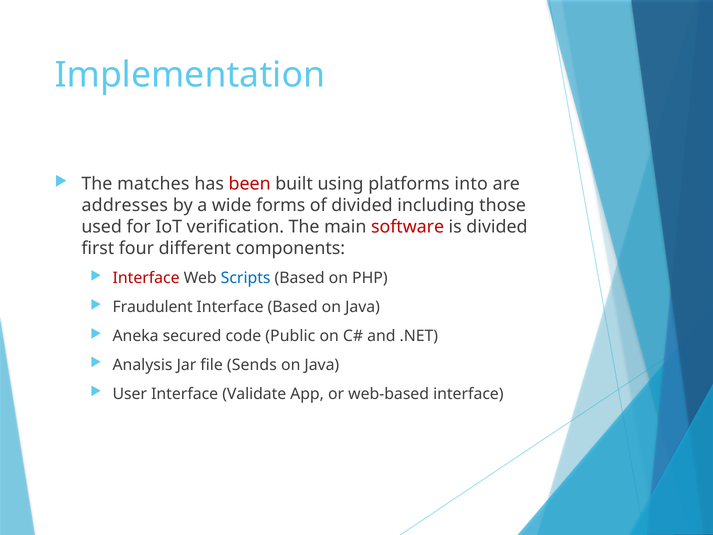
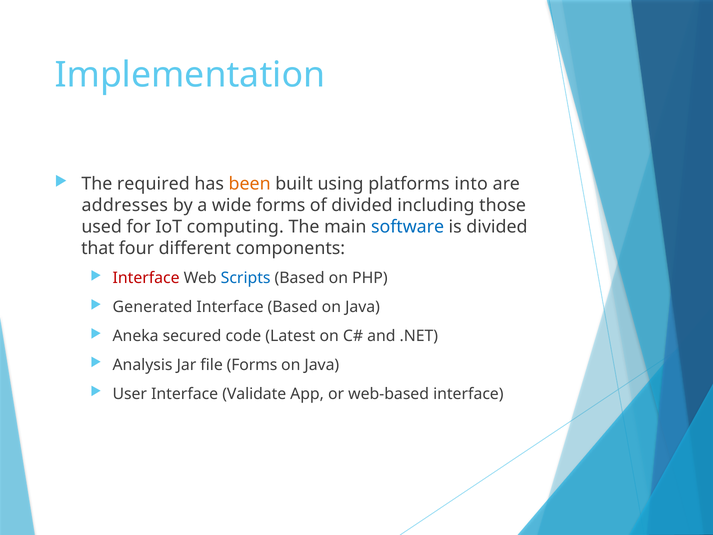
matches: matches -> required (153, 184)
been colour: red -> orange (250, 184)
verification: verification -> computing (235, 227)
software colour: red -> blue (408, 227)
first: first -> that (98, 248)
Fraudulent: Fraudulent -> Generated (152, 307)
Public: Public -> Latest (290, 336)
file Sends: Sends -> Forms (252, 365)
